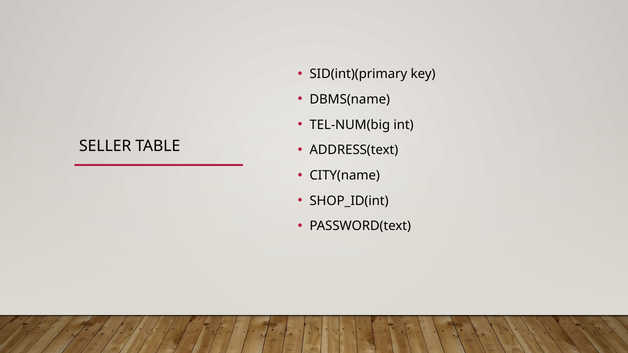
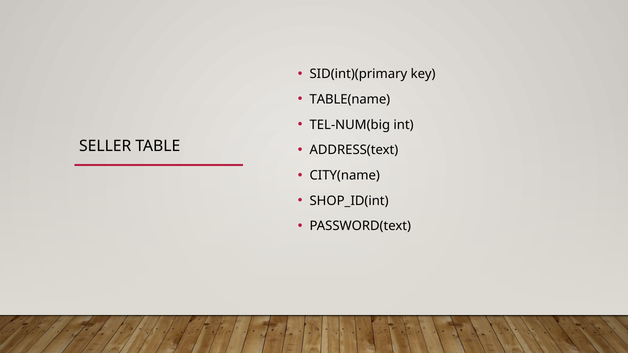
DBMS(name: DBMS(name -> TABLE(name (350, 99)
